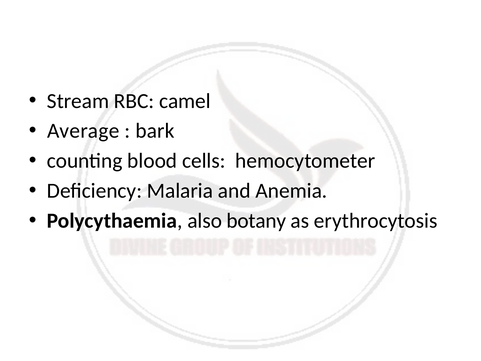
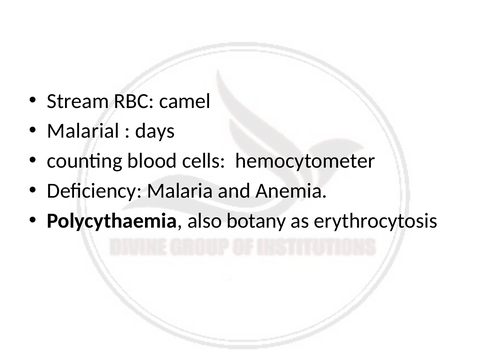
Average: Average -> Malarial (83, 131)
bark: bark -> days (155, 131)
